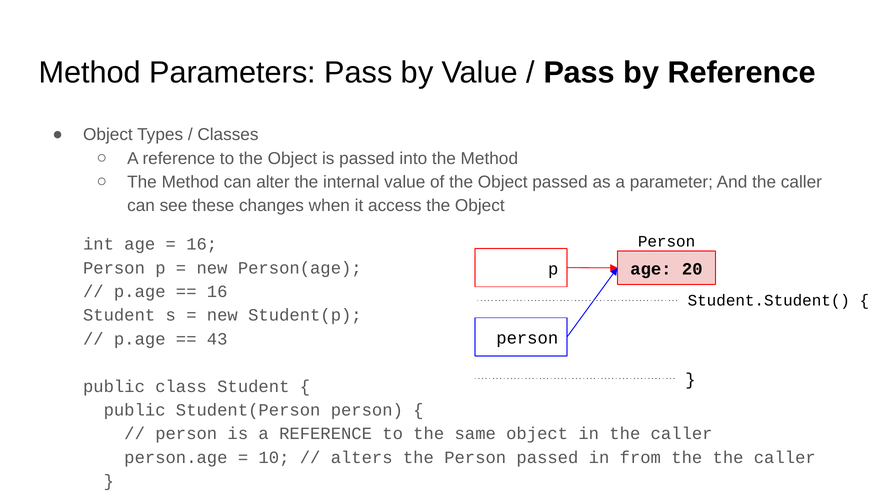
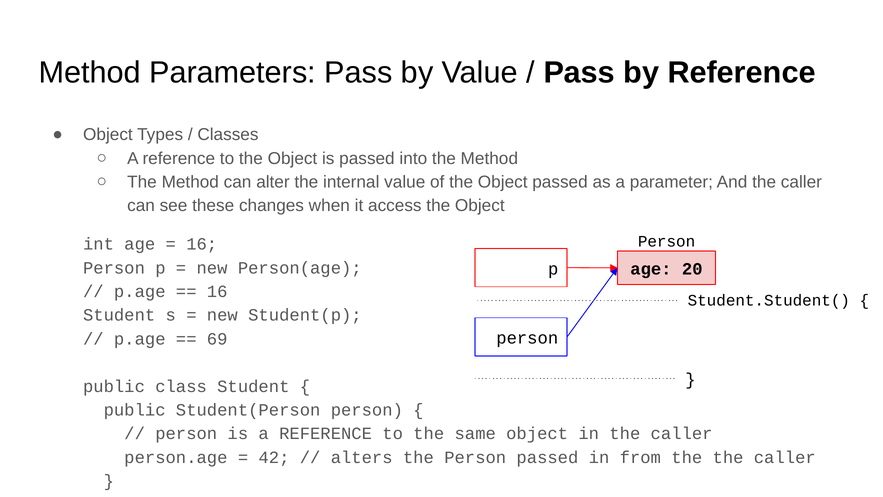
43: 43 -> 69 (217, 339)
10: 10 -> 42 (274, 457)
